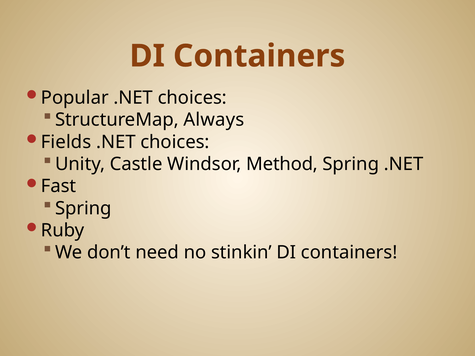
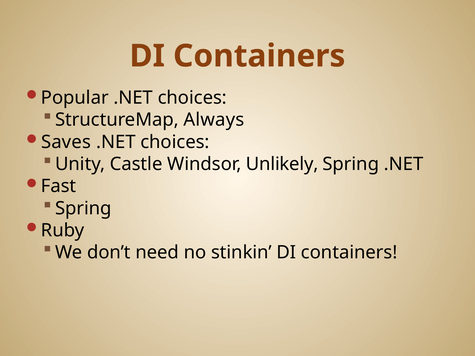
Fields: Fields -> Saves (66, 142)
Method: Method -> Unlikely (282, 164)
